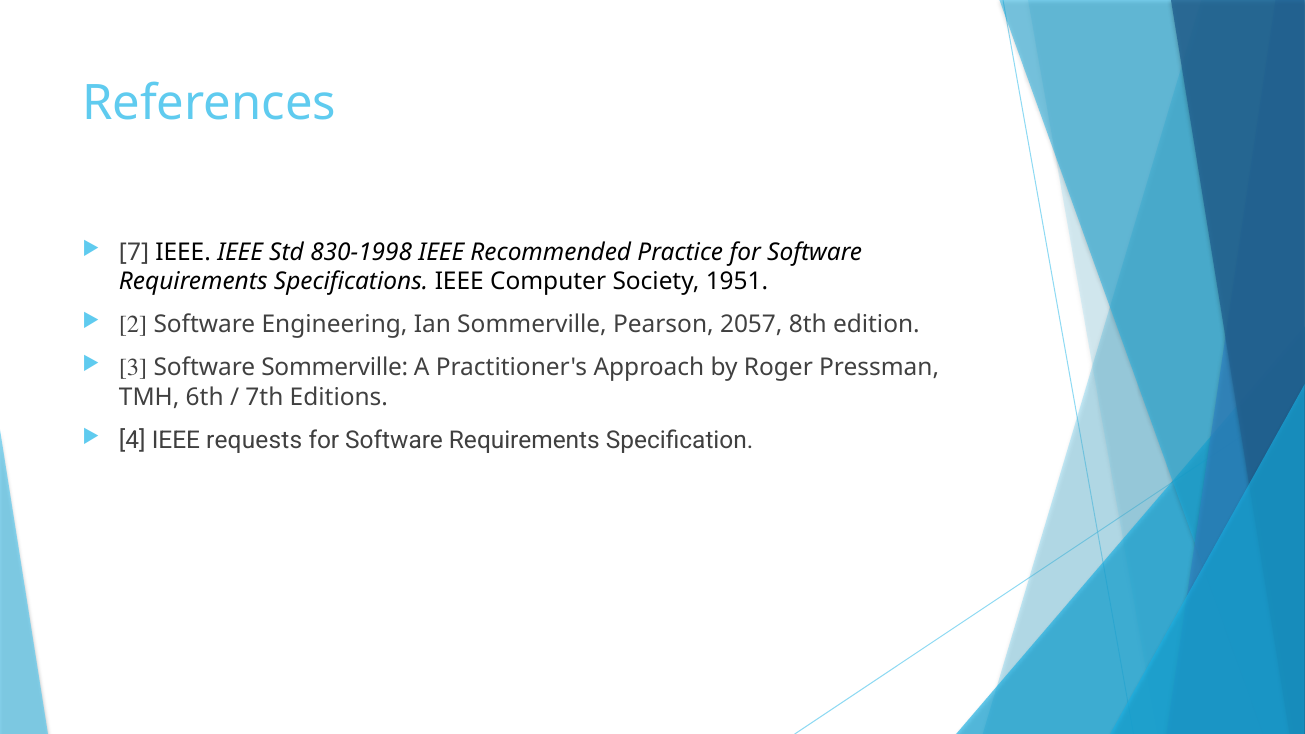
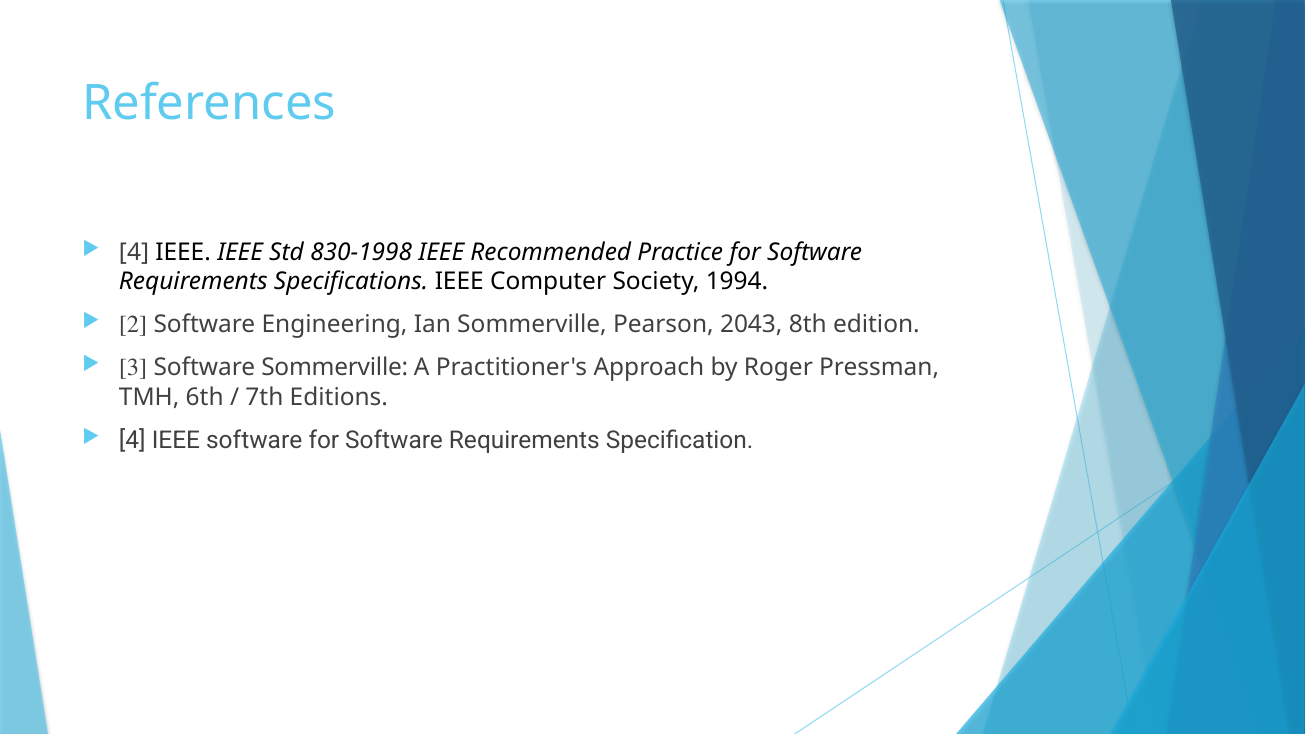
7: 7 -> 4 (134, 253)
1951: 1951 -> 1994 (737, 282)
2057: 2057 -> 2043 (751, 325)
IEEE requests: requests -> software (254, 440)
